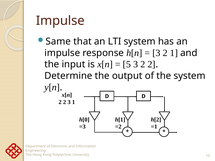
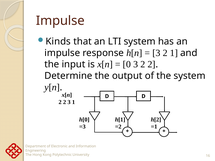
Same: Same -> Kinds (58, 42)
5: 5 -> 0 (127, 64)
